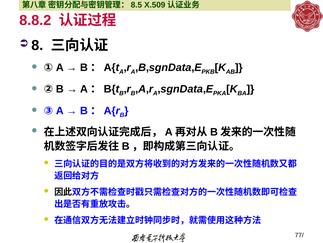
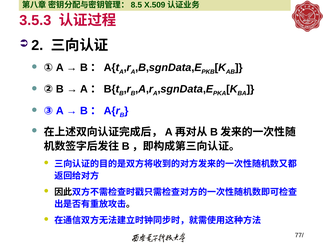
8.8.2: 8.8.2 -> 3.5.3 (35, 20)
8: 8 -> 2 (37, 45)
